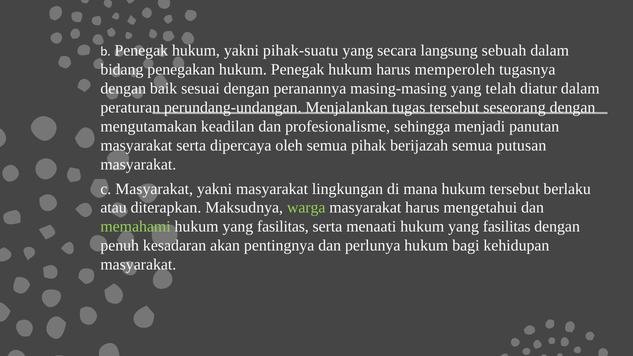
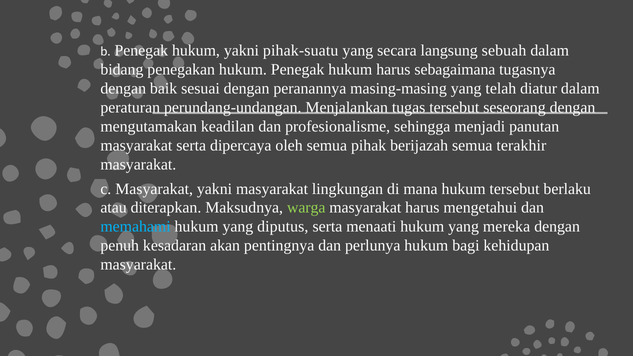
memperoleh: memperoleh -> sebagaimana (455, 70)
putusan: putusan -> terakhir (521, 145)
memahami colour: light green -> light blue (136, 227)
fasilitas: fasilitas -> diputus (283, 227)
menaati hukum yang fasilitas: fasilitas -> mereka (507, 227)
